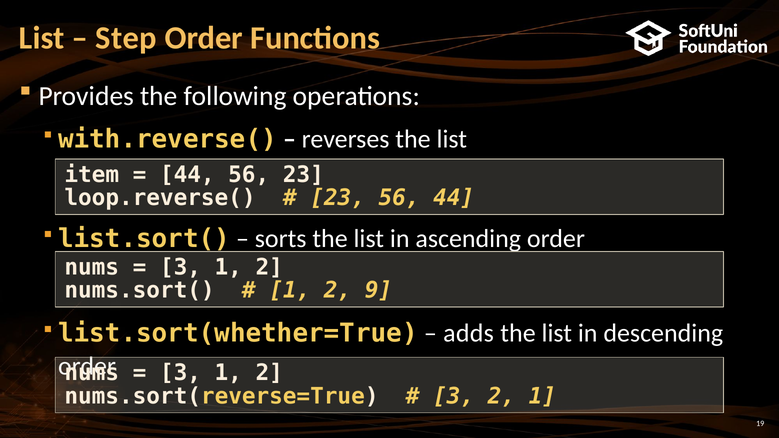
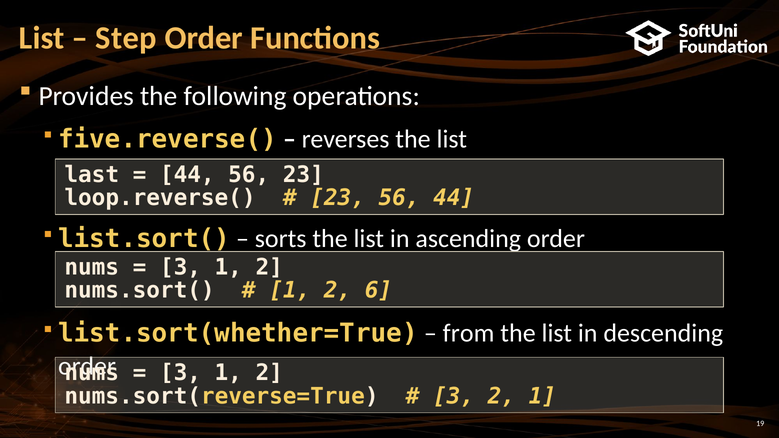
with.reverse(: with.reverse( -> five.reverse( (167, 139)
item: item -> last (92, 175)
9: 9 -> 6 (378, 290)
adds: adds -> from (469, 334)
